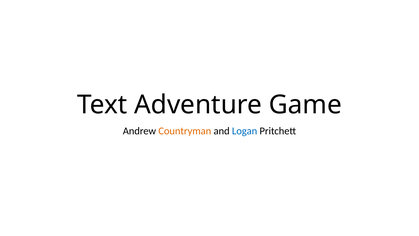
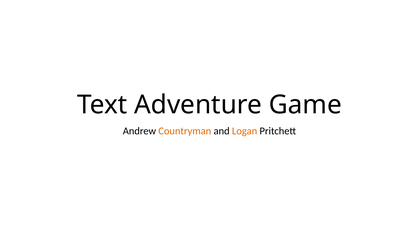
Logan colour: blue -> orange (245, 131)
